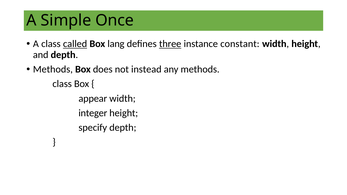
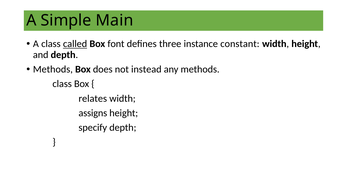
Once: Once -> Main (114, 21)
lang: lang -> font (116, 44)
three underline: present -> none (170, 44)
appear: appear -> relates (93, 99)
integer: integer -> assigns (93, 113)
